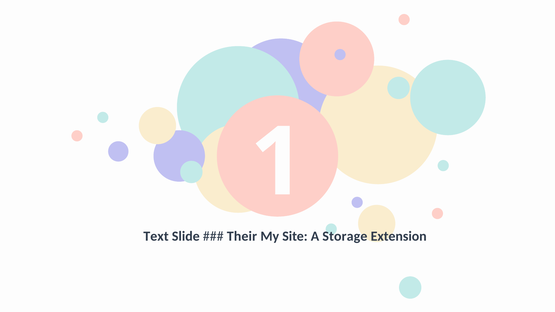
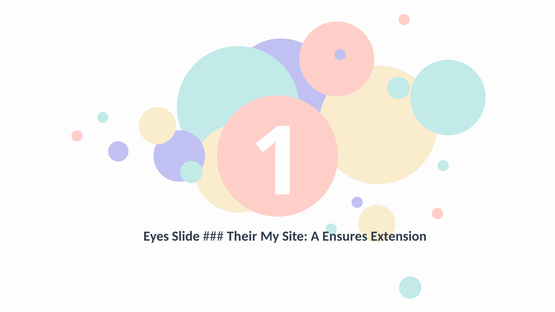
Text: Text -> Eyes (156, 236)
Storage: Storage -> Ensures (345, 236)
